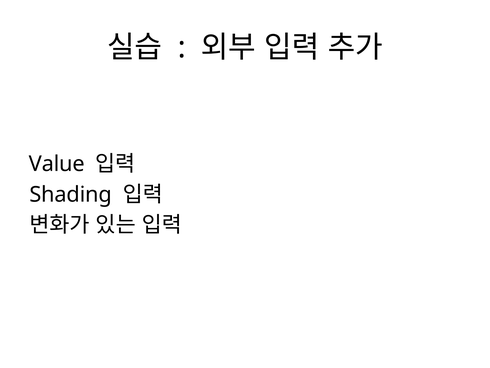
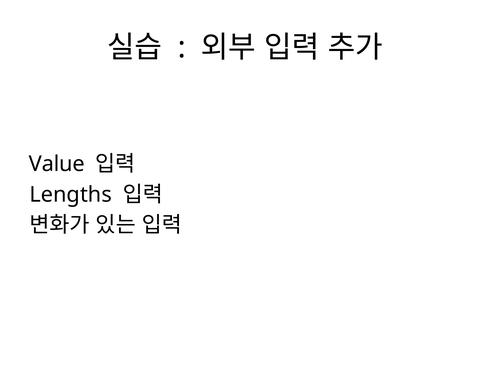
Shading: Shading -> Lengths (71, 194)
